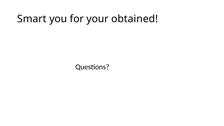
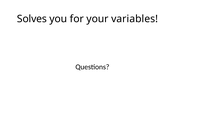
Smart: Smart -> Solves (32, 19)
obtained: obtained -> variables (135, 19)
